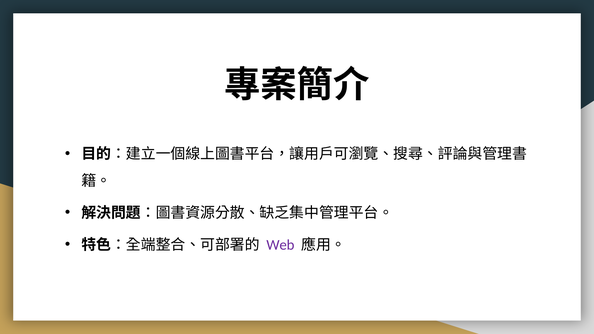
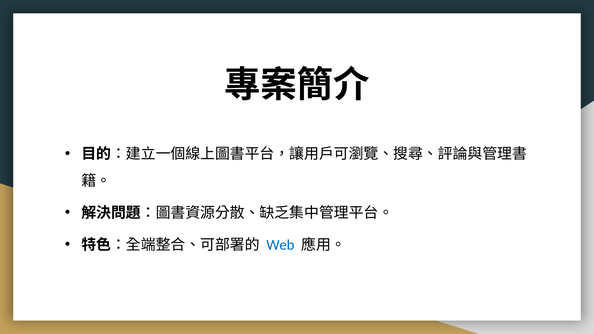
Web colour: purple -> blue (280, 245)
